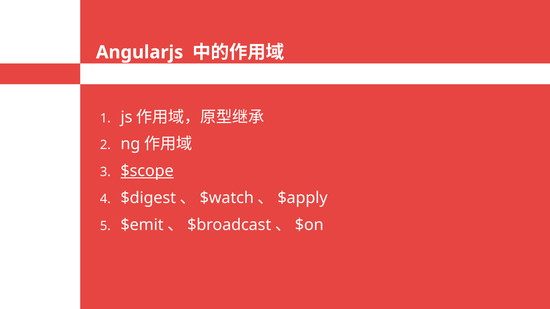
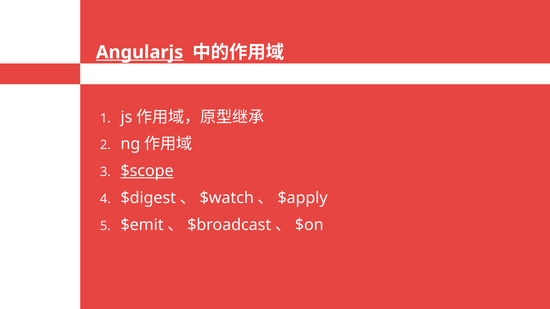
Angularjs underline: none -> present (140, 52)
